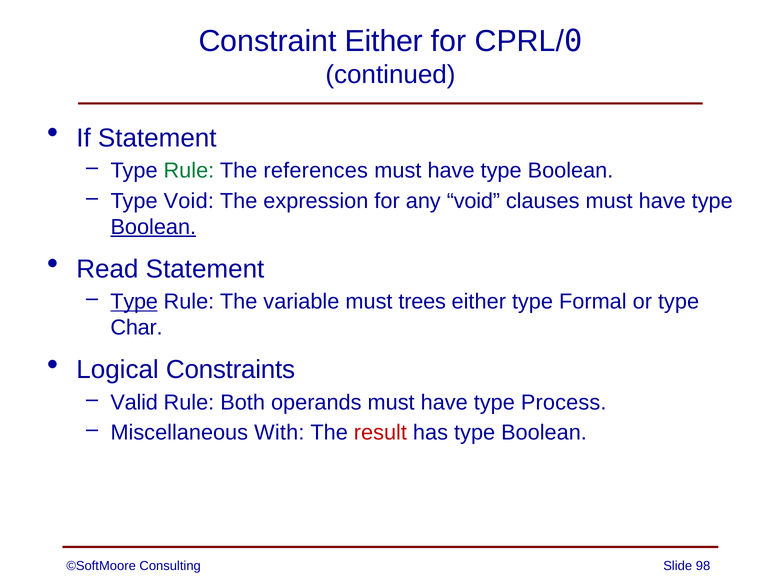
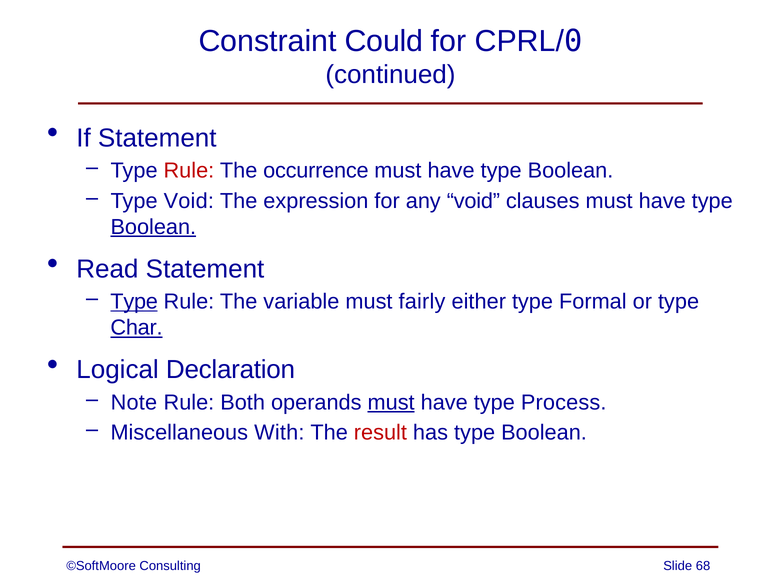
Constraint Either: Either -> Could (384, 41)
Rule colour: green -> red (189, 171)
references: references -> occurrence (316, 171)
trees: trees -> fairly (422, 302)
Char underline: none -> present (137, 328)
Constraints: Constraints -> Declaration (231, 370)
Valid: Valid -> Note (134, 402)
must underline: none -> present (391, 402)
98: 98 -> 68 (703, 566)
